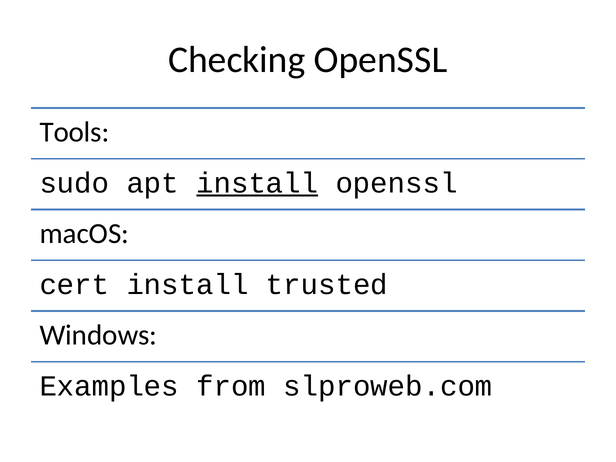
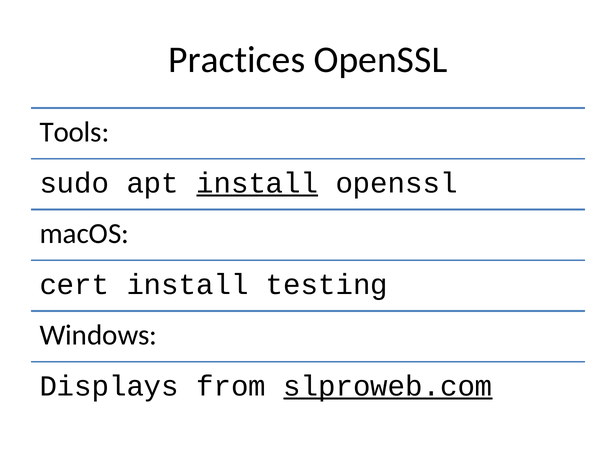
Checking: Checking -> Practices (237, 60)
trusted: trusted -> testing (327, 285)
Examples: Examples -> Displays (109, 386)
slproweb.com underline: none -> present (388, 386)
